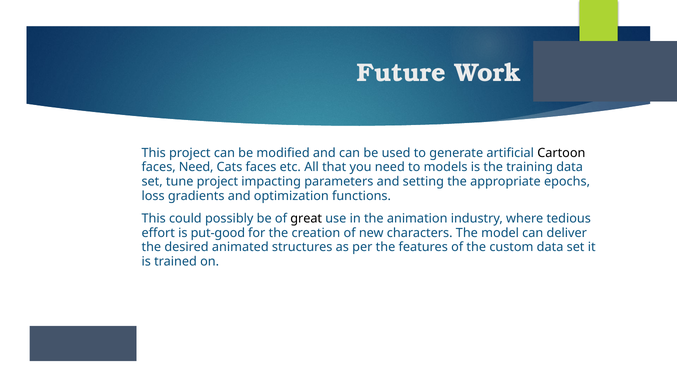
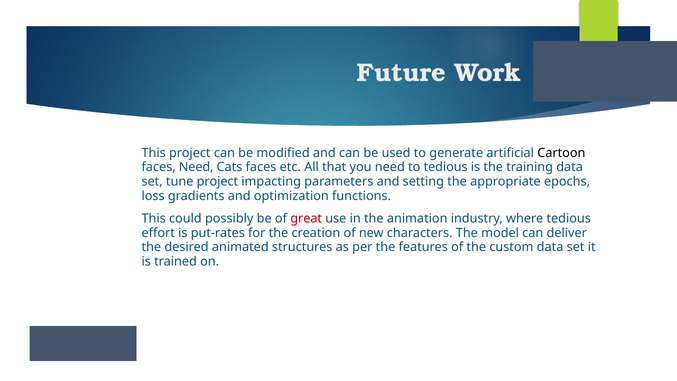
to models: models -> tedious (446, 167)
great colour: black -> red (306, 219)
put-good: put-good -> put-rates (218, 233)
